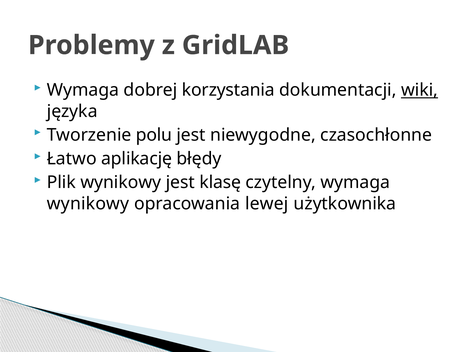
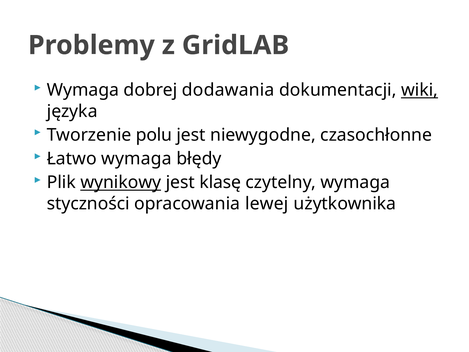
korzystania: korzystania -> dodawania (228, 90)
Łatwo aplikację: aplikację -> wymaga (136, 159)
wynikowy underline: none -> present (121, 182)
wynikowy: wynikowy -> styczności (88, 204)
